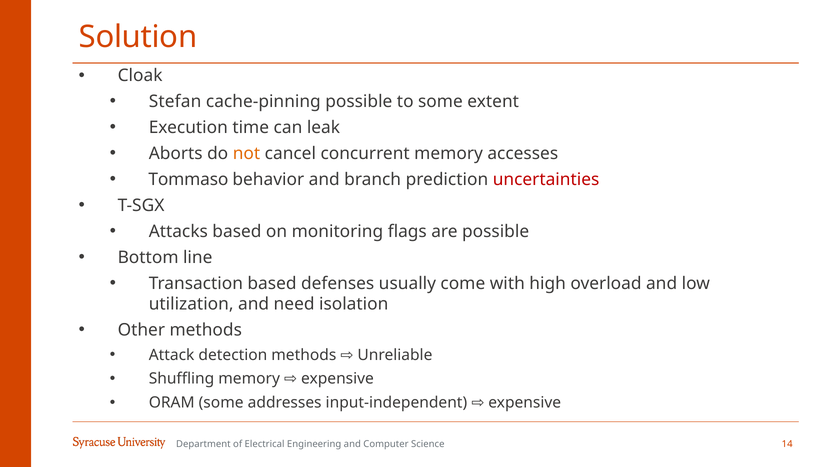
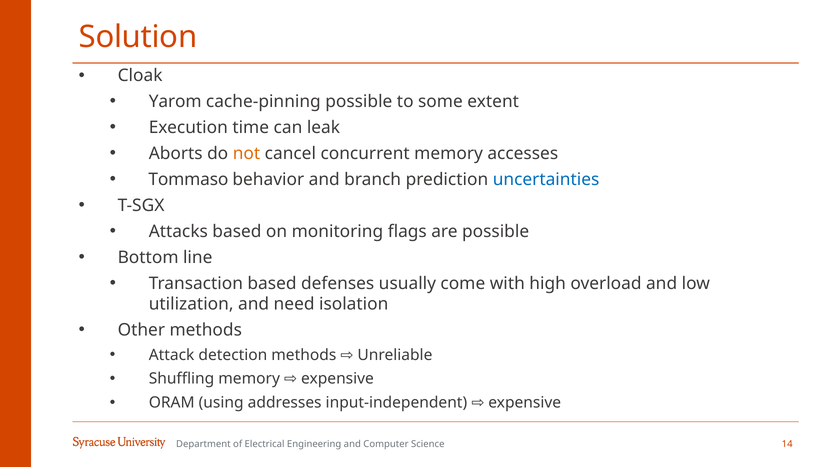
Stefan: Stefan -> Yarom (175, 102)
uncertainties colour: red -> blue (546, 180)
ORAM some: some -> using (221, 403)
